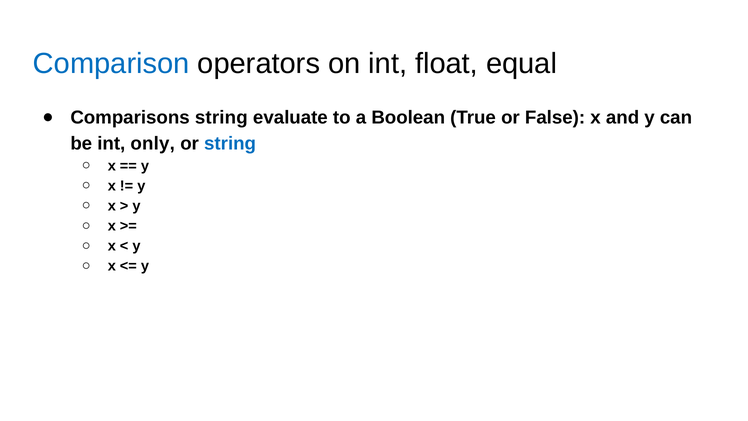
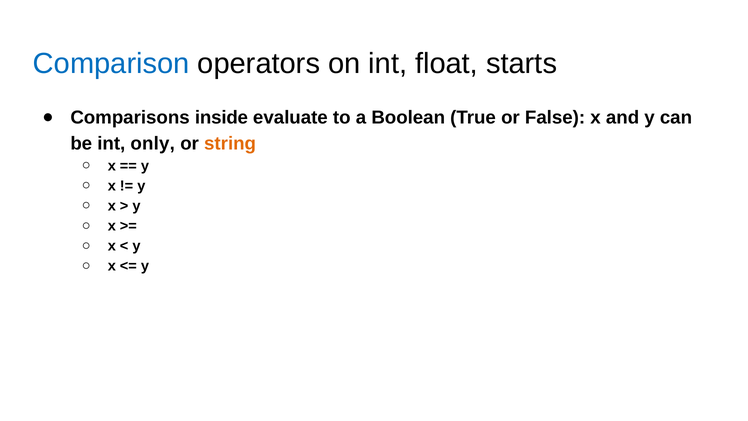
equal: equal -> starts (522, 63)
Comparisons string: string -> inside (221, 118)
string colour: blue -> orange (230, 143)
